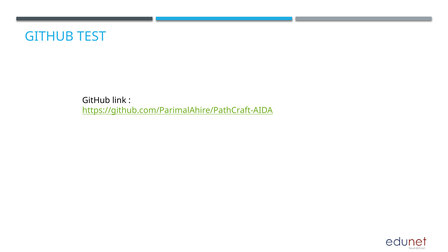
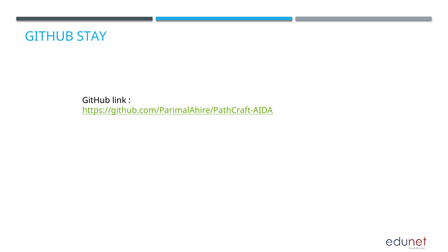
TEST: TEST -> STAY (92, 37)
